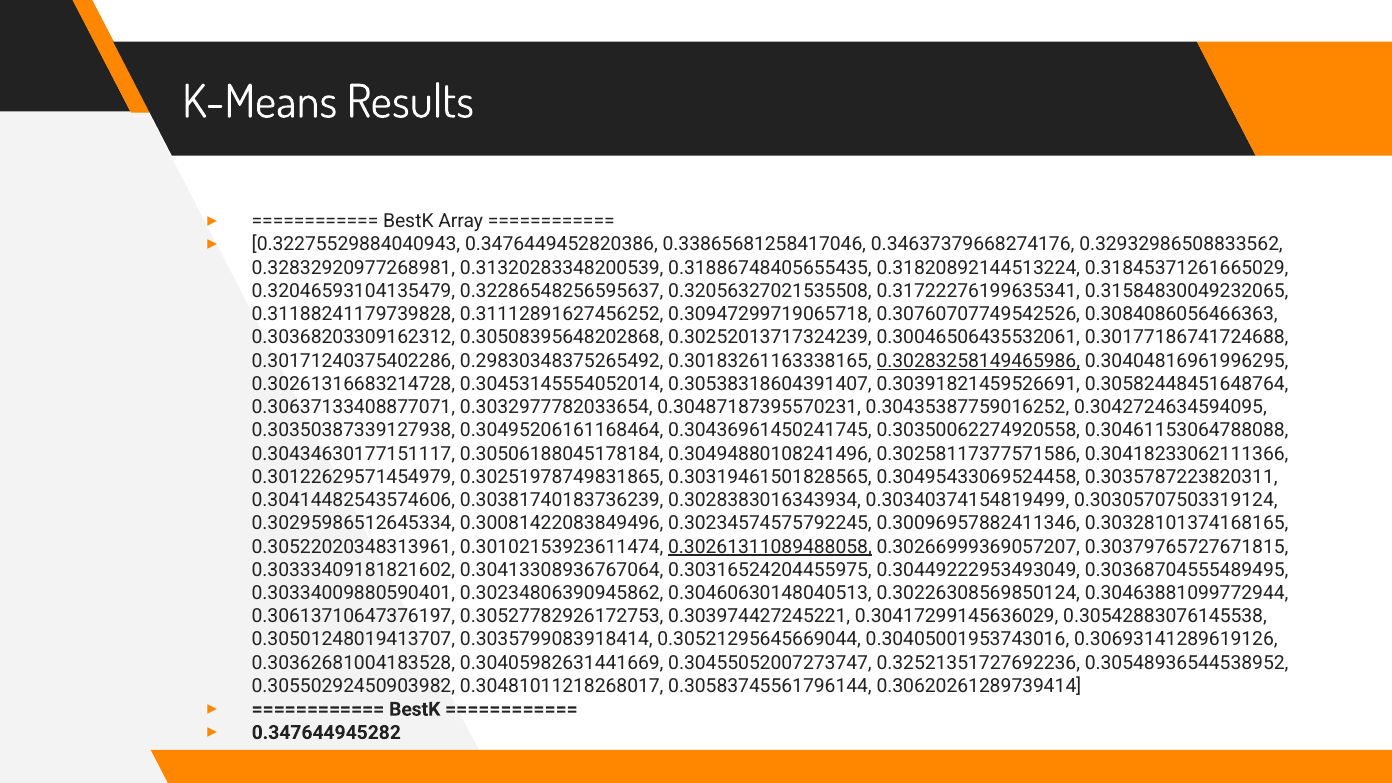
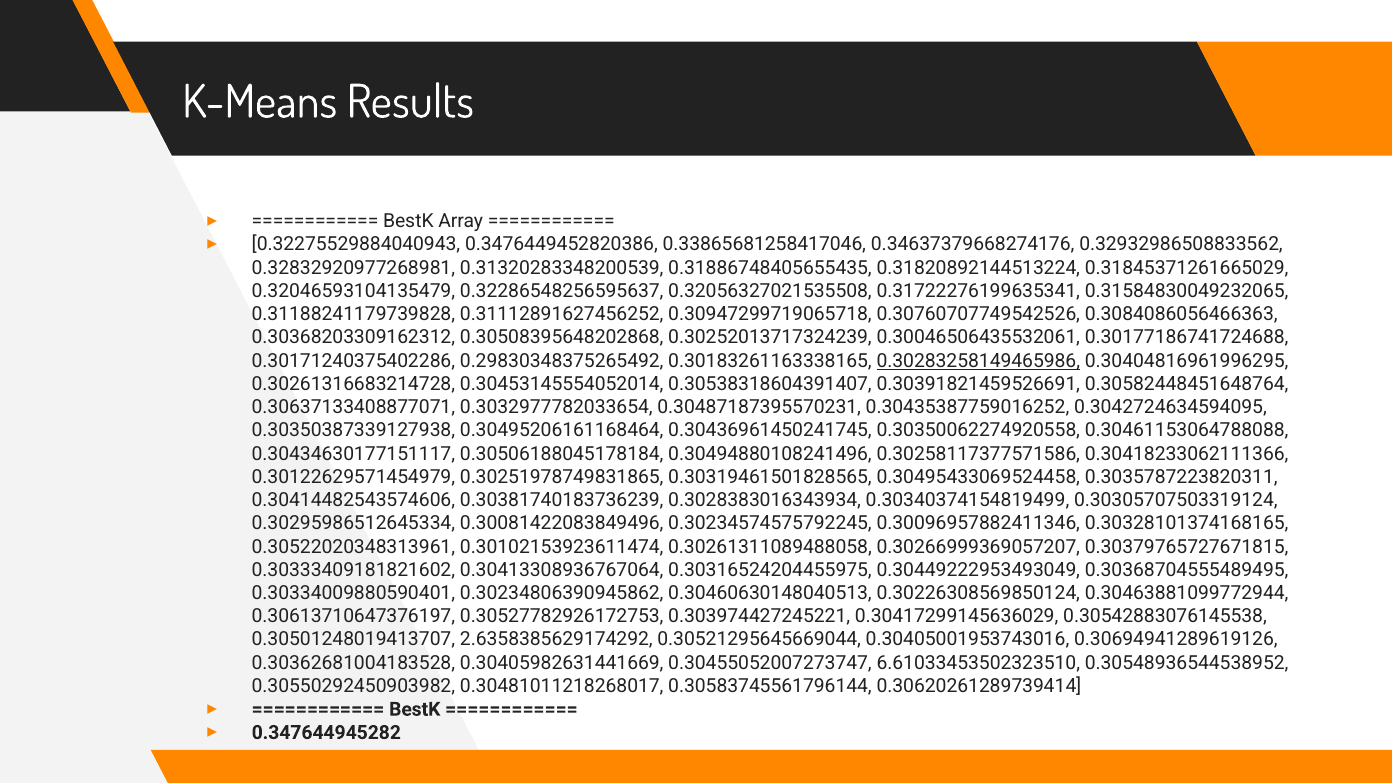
0.30261311089488058 underline: present -> none (770, 547)
0.3035799083918414: 0.3035799083918414 -> 2.6358385629174292 (556, 640)
0.30693141289619126: 0.30693141289619126 -> 0.30694941289619126 (1176, 640)
0.32521351727692236: 0.32521351727692236 -> 6.61033453502323510 (978, 663)
